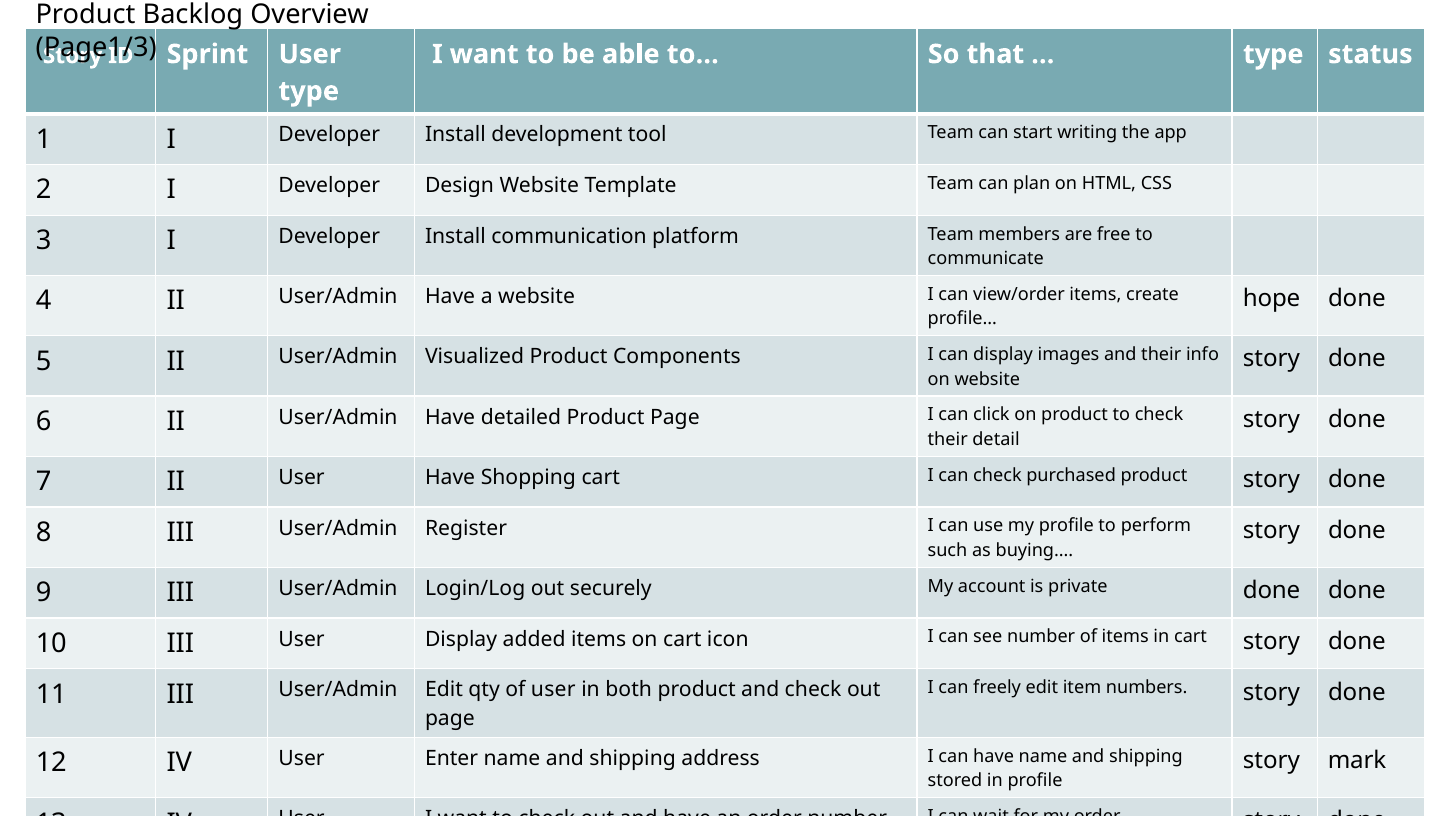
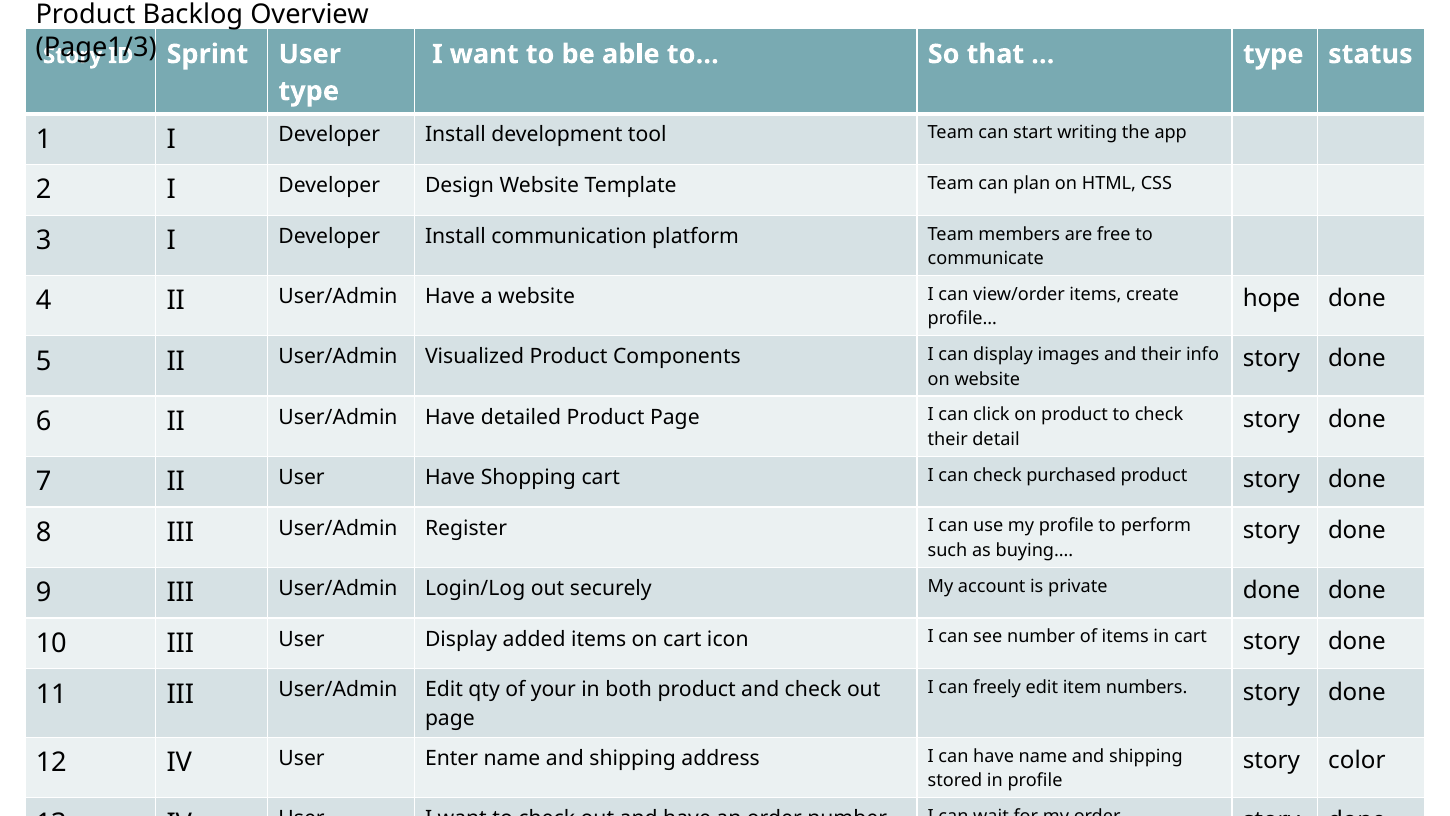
of user: user -> your (553, 690)
mark: mark -> color (1357, 760)
